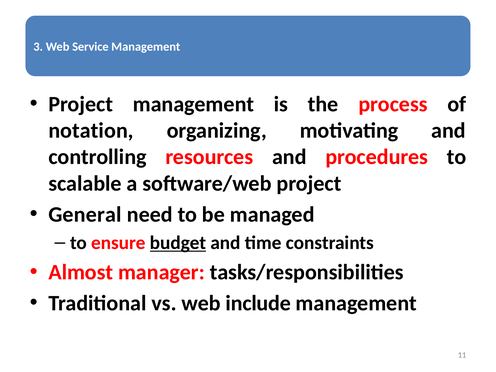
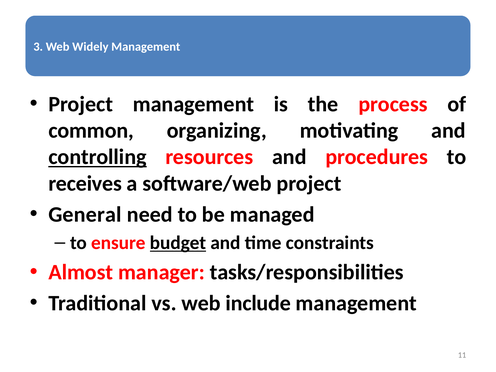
Service: Service -> Widely (90, 47)
notation: notation -> common (91, 131)
controlling underline: none -> present (97, 157)
scalable: scalable -> receives (85, 184)
